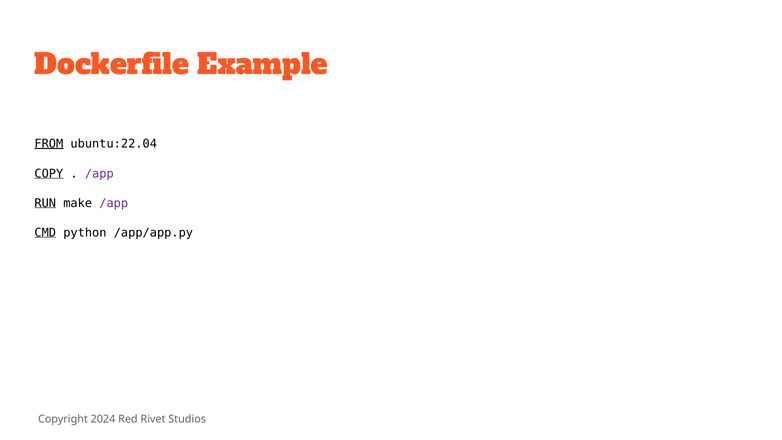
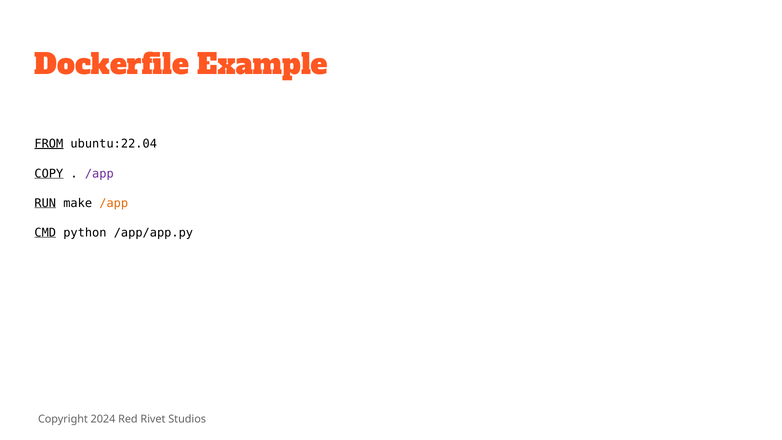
/app colour: purple -> orange (114, 203)
